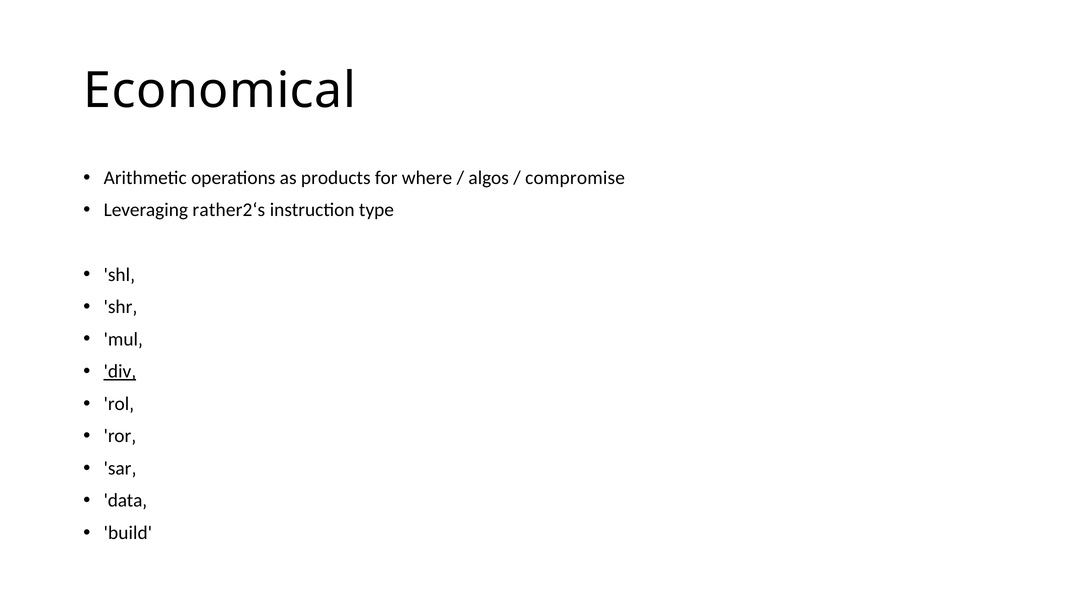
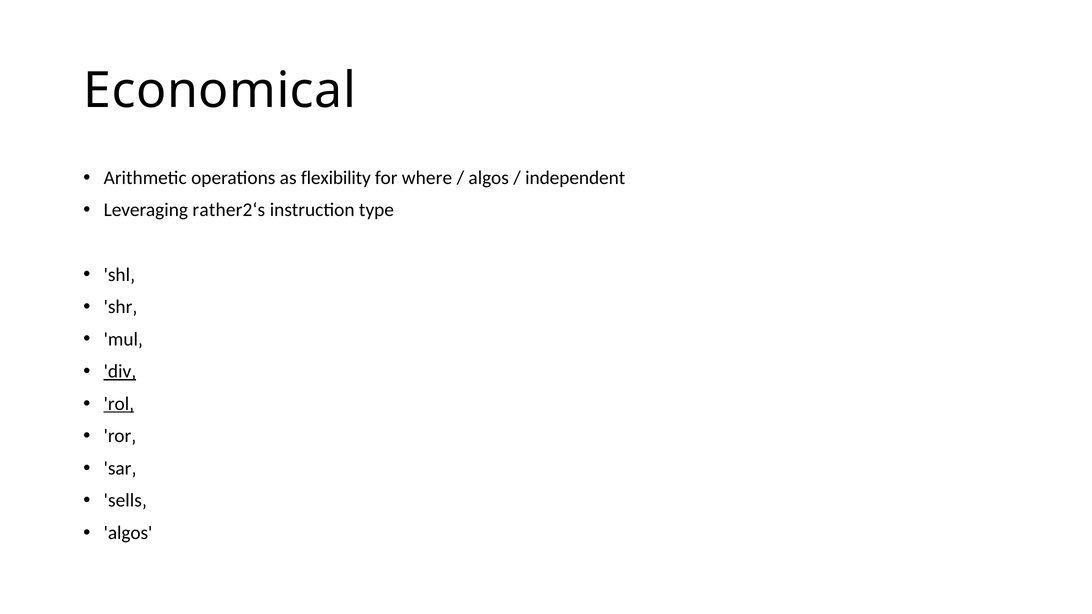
products: products -> flexibility (336, 178)
compromise: compromise -> independent (575, 178)
rol‚ underline: none -> present (119, 404)
data‚: data‚ -> sells‚ (125, 501)
build: build -> algos (128, 533)
